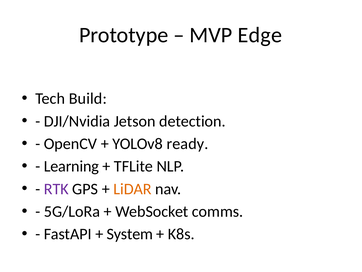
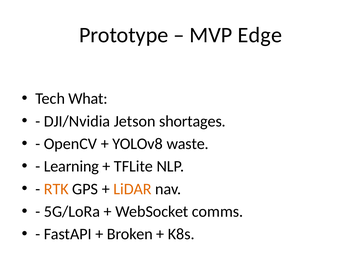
Build: Build -> What (88, 98)
detection: detection -> shortages (192, 121)
ready: ready -> waste (188, 144)
RTK colour: purple -> orange (56, 189)
System: System -> Broken (130, 234)
